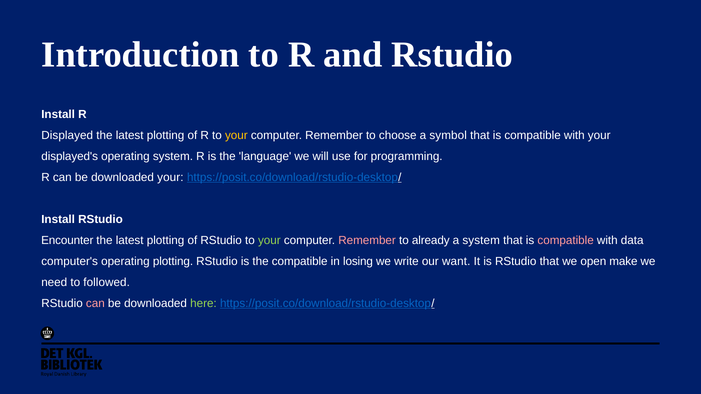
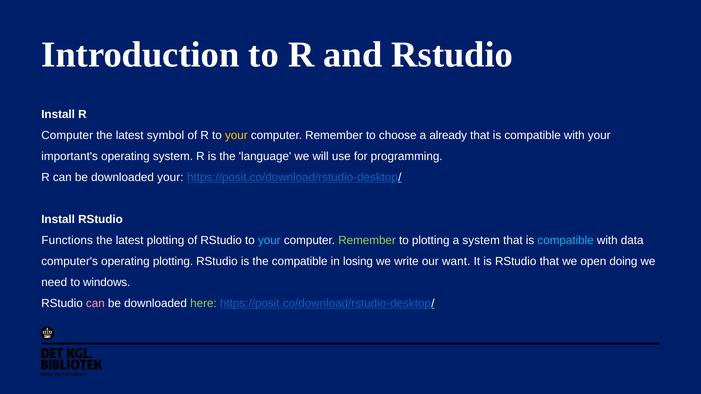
Displayed: Displayed -> Computer (67, 135)
plotting: plotting -> symbol (166, 135)
symbol: symbol -> already (448, 135)
displayed's: displayed's -> important's (70, 156)
Encounter: Encounter -> Functions (67, 240)
your colour: light green -> light blue (269, 240)
Remember colour: pink -> light green (367, 240)
to already: already -> plotting (431, 240)
compatible colour: pink -> light blue (566, 240)
make: make -> doing (623, 261)
followed: followed -> windows (107, 282)
